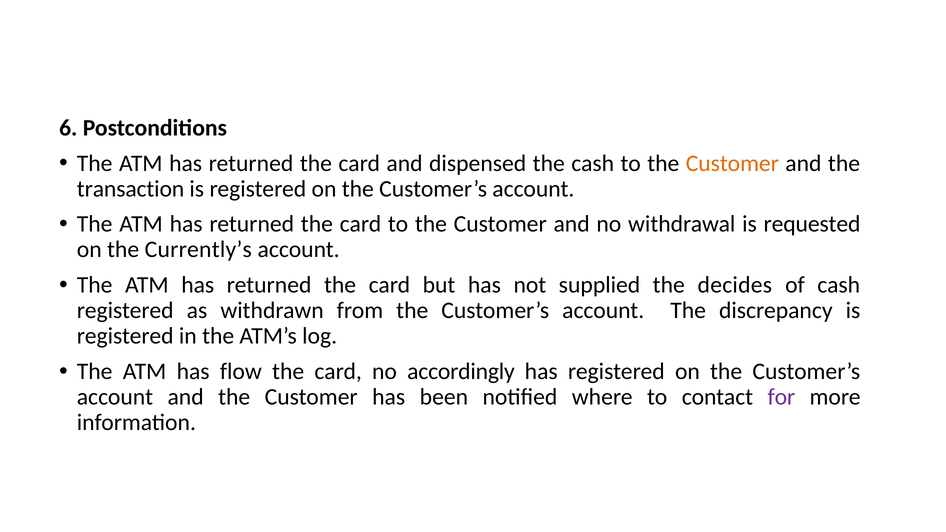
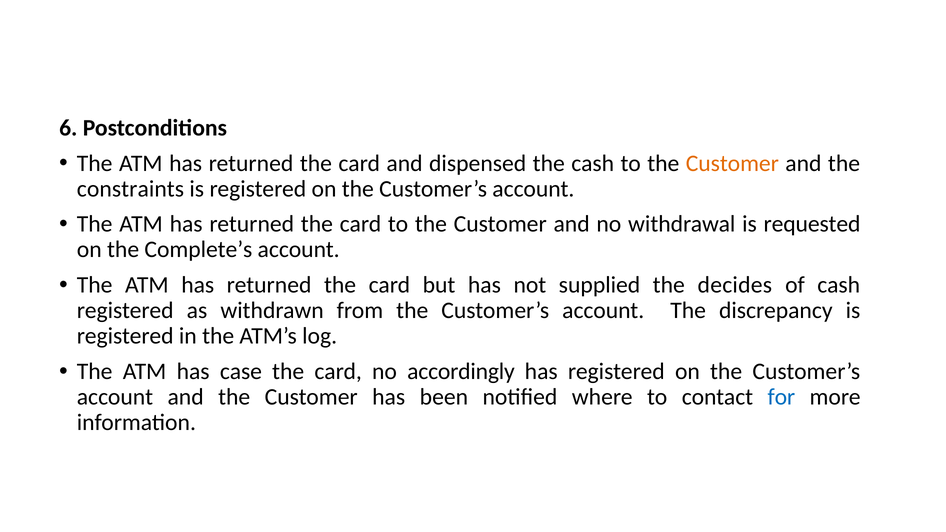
transaction: transaction -> constraints (130, 189)
Currently’s: Currently’s -> Complete’s (198, 250)
flow: flow -> case (241, 372)
for colour: purple -> blue (781, 397)
